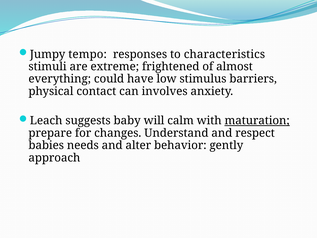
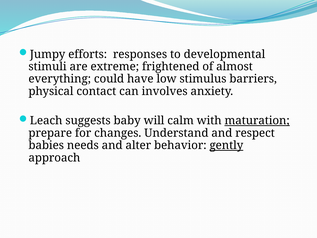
tempo: tempo -> efforts (88, 54)
characteristics: characteristics -> developmental (224, 54)
gently underline: none -> present (226, 145)
